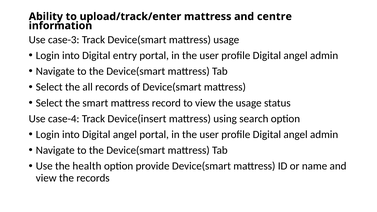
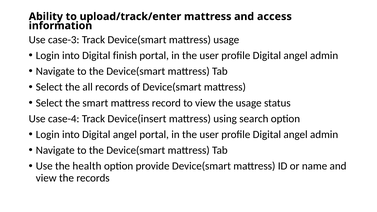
centre: centre -> access (274, 17)
entry: entry -> finish (125, 55)
